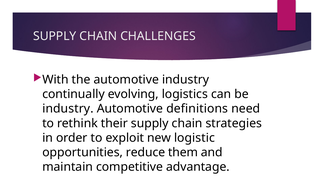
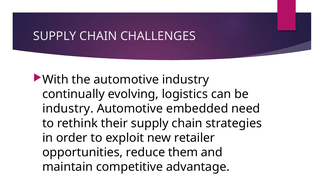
definitions: definitions -> embedded (197, 109)
logistic: logistic -> retailer (194, 138)
